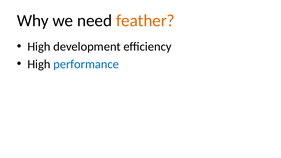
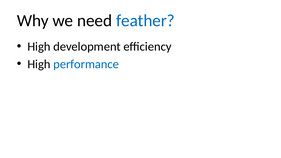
feather colour: orange -> blue (145, 21)
